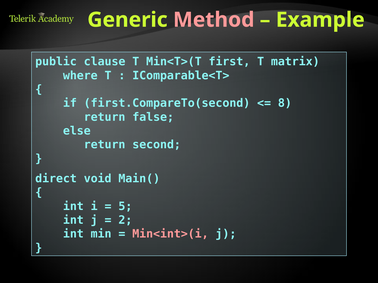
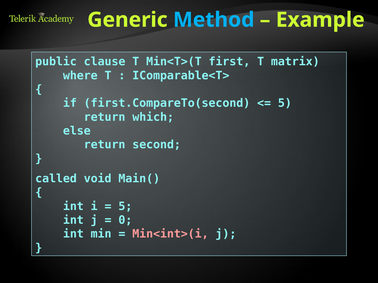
Method colour: pink -> light blue (214, 20)
8: 8 -> 5 (285, 103)
false: false -> which (153, 117)
direct: direct -> called (56, 179)
2: 2 -> 0 (125, 220)
